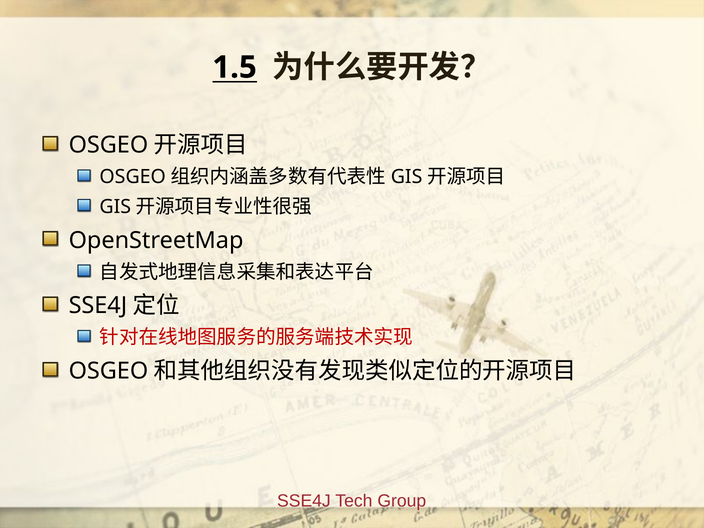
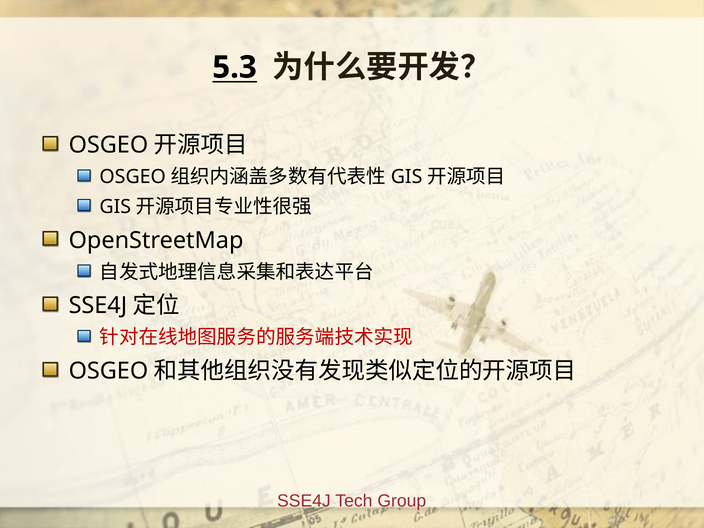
1.5: 1.5 -> 5.3 (235, 67)
